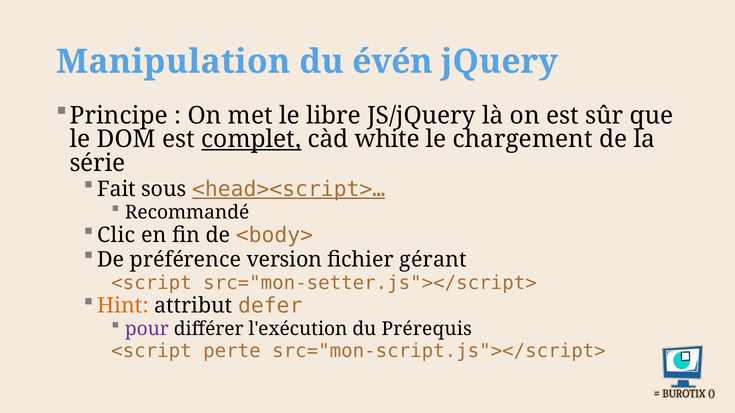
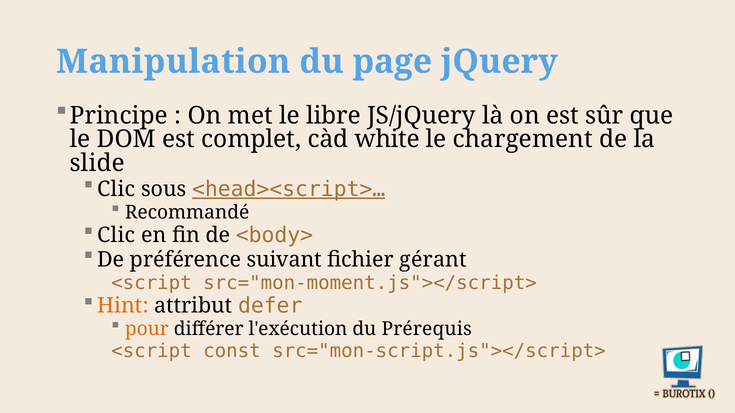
évén: évén -> page (392, 62)
complet underline: present -> none (251, 139)
série: série -> slide (97, 163)
Fait: Fait -> Clic (116, 189)
version: version -> suivant (284, 260)
src="mon-setter.js"></script>: src="mon-setter.js"></script> -> src="mon-moment.js"></script> (370, 283)
pour colour: purple -> orange (147, 329)
perte: perte -> const (232, 351)
